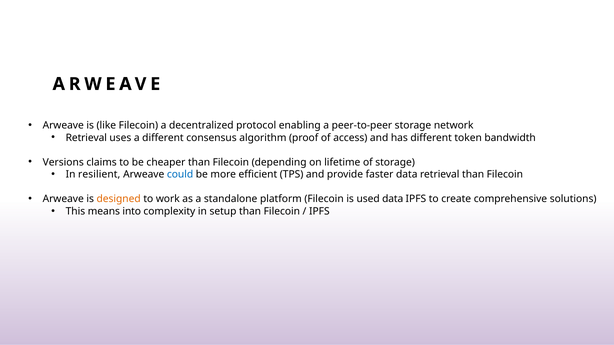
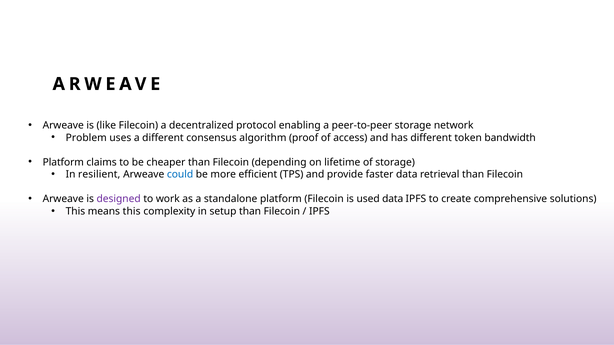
Retrieval: Retrieval -> Problem (86, 138)
Versions: Versions -> Platform (63, 162)
designed colour: orange -> purple (119, 199)
means into: into -> this (132, 211)
